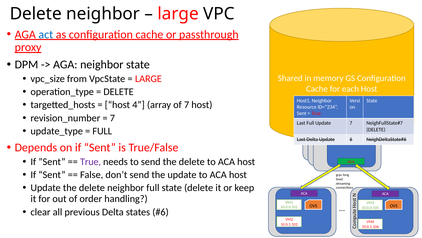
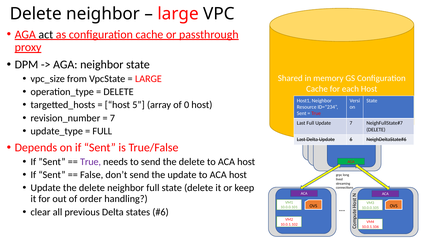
act colour: blue -> black (46, 34)
4: 4 -> 5 (139, 105)
of 7: 7 -> 0 (187, 105)
